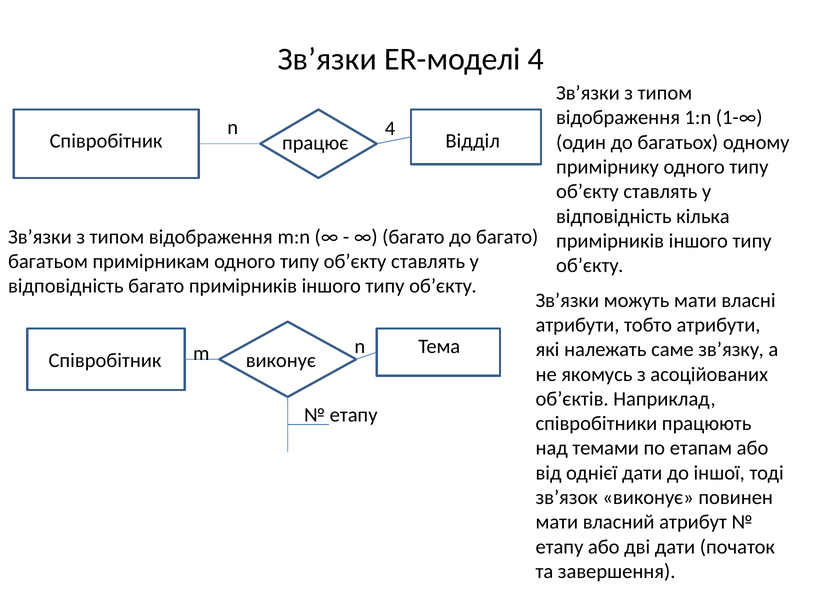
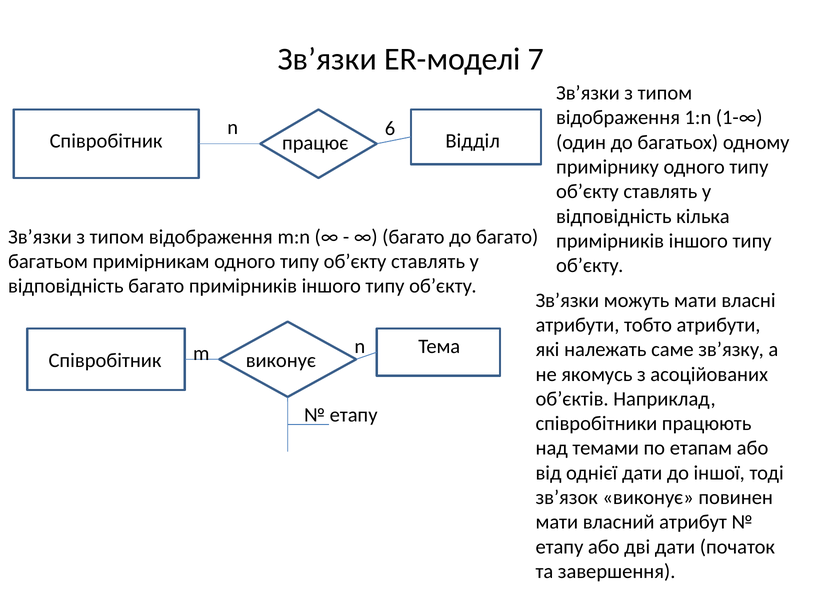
ЕR-моделі 4: 4 -> 7 (536, 59)
n 4: 4 -> 6 (390, 128)
